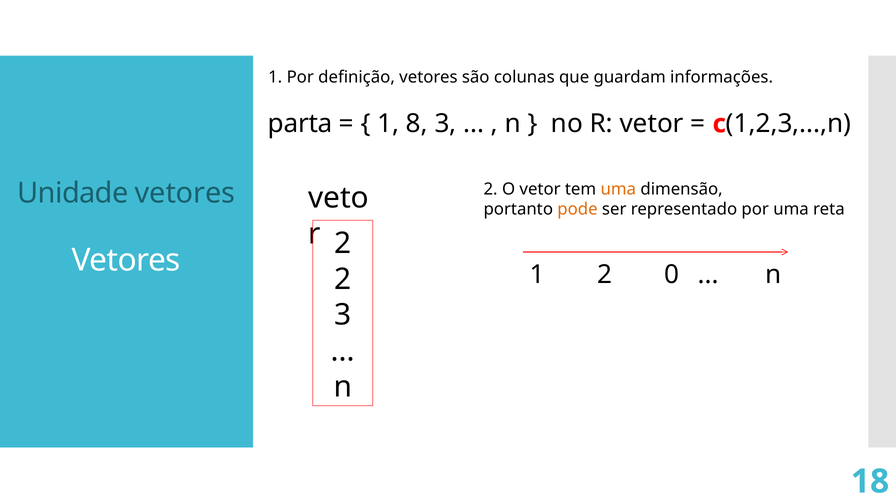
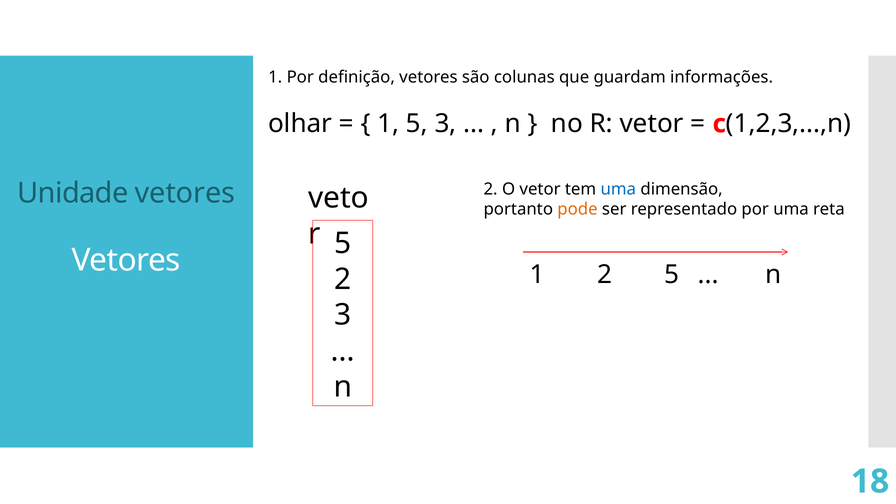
parta: parta -> olhar (300, 124)
1 8: 8 -> 5 (417, 124)
uma colour: orange -> blue (618, 189)
r 2: 2 -> 5 (343, 243)
2 0: 0 -> 5 (672, 275)
